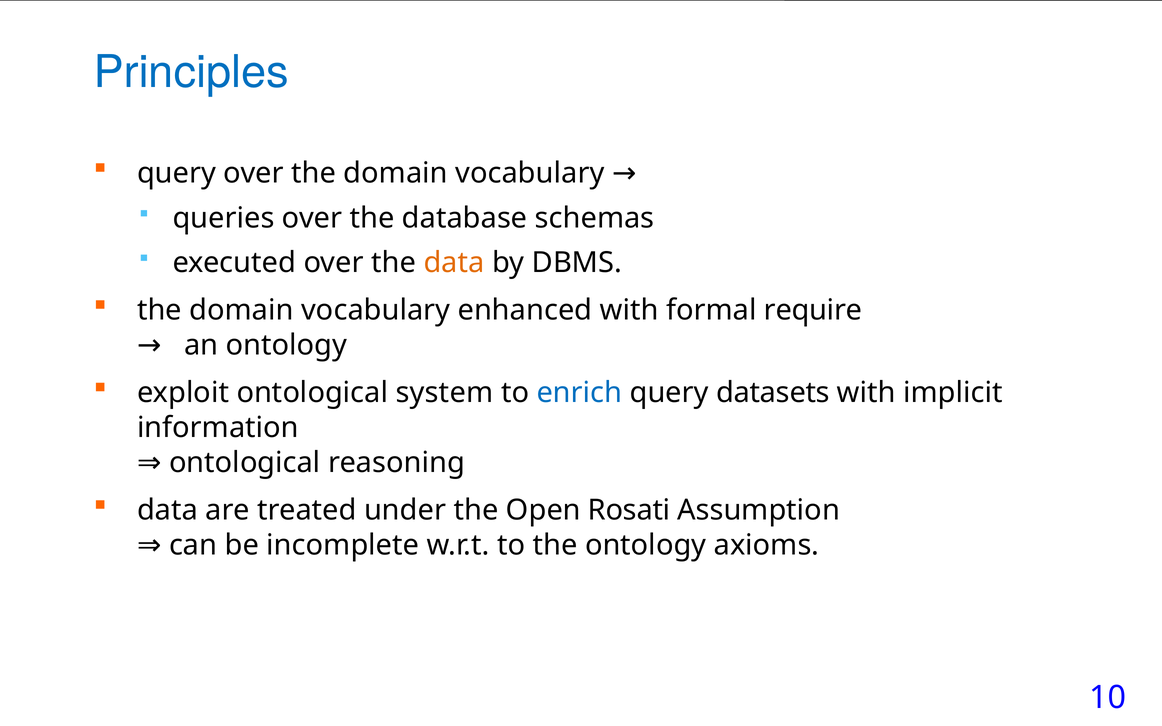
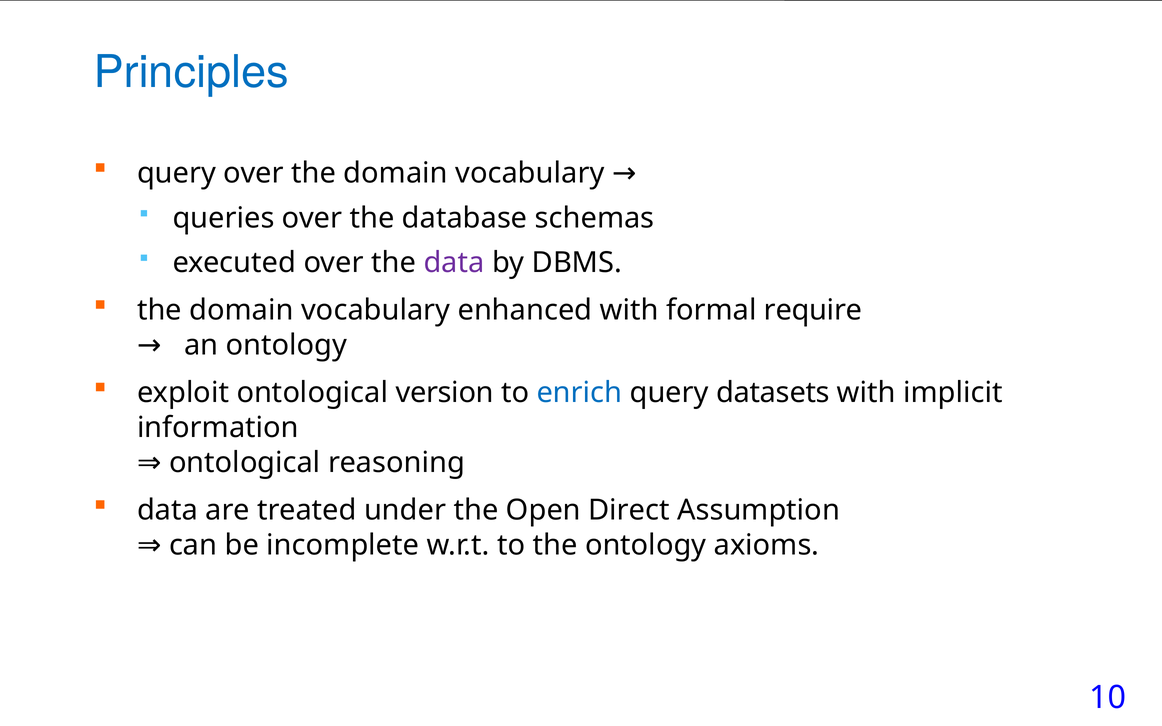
data colour: orange -> purple (454, 263)
system: system -> version (445, 393)
Rosati: Rosati -> Direct (629, 510)
